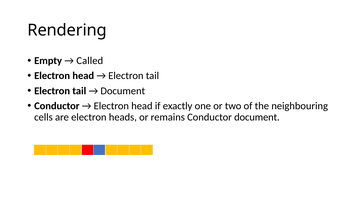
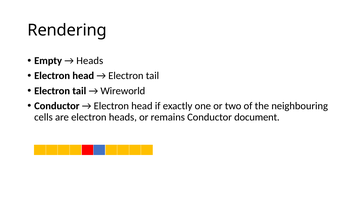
Called: Called -> Heads (90, 61)
Document: Document -> Wireworld (123, 91)
